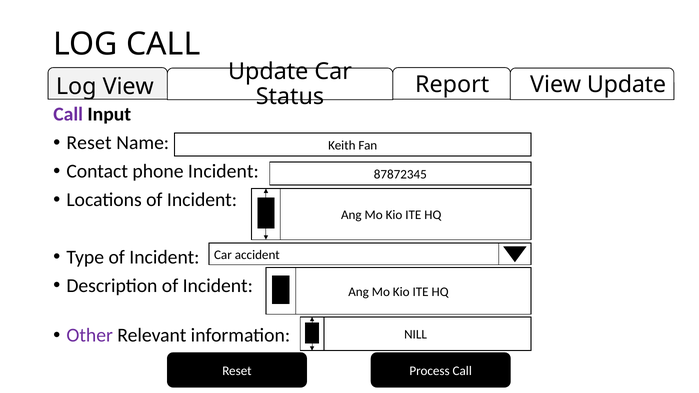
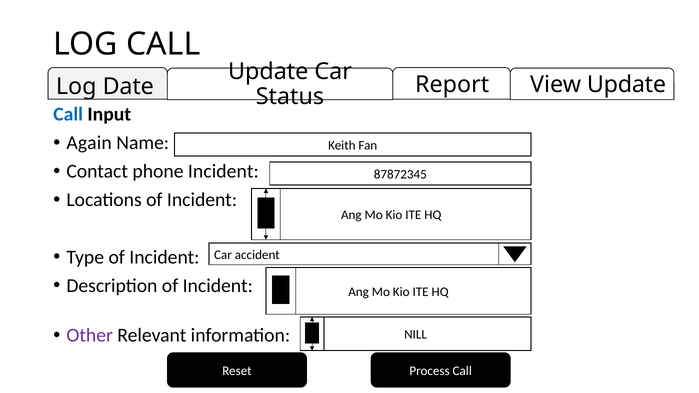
Log View: View -> Date (128, 86)
Call colour: purple -> blue (68, 114)
Reset: Reset -> Again (89, 143)
